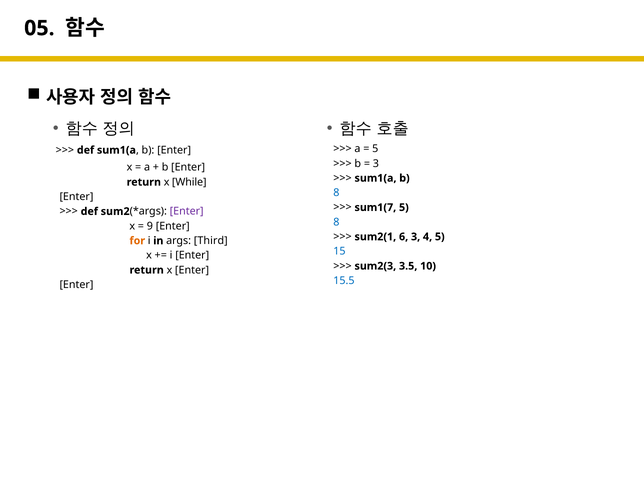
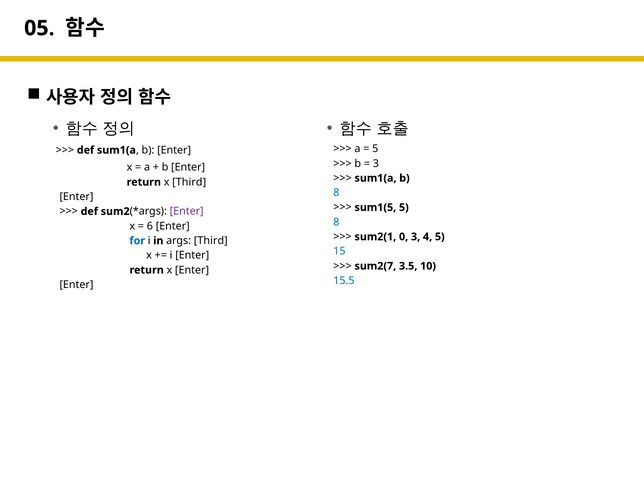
x While: While -> Third (189, 182)
sum1(7: sum1(7 -> sum1(5 (375, 207)
9: 9 -> 6 (150, 226)
6: 6 -> 0 (404, 237)
for colour: orange -> blue (137, 241)
sum2(3: sum2(3 -> sum2(7 (375, 266)
